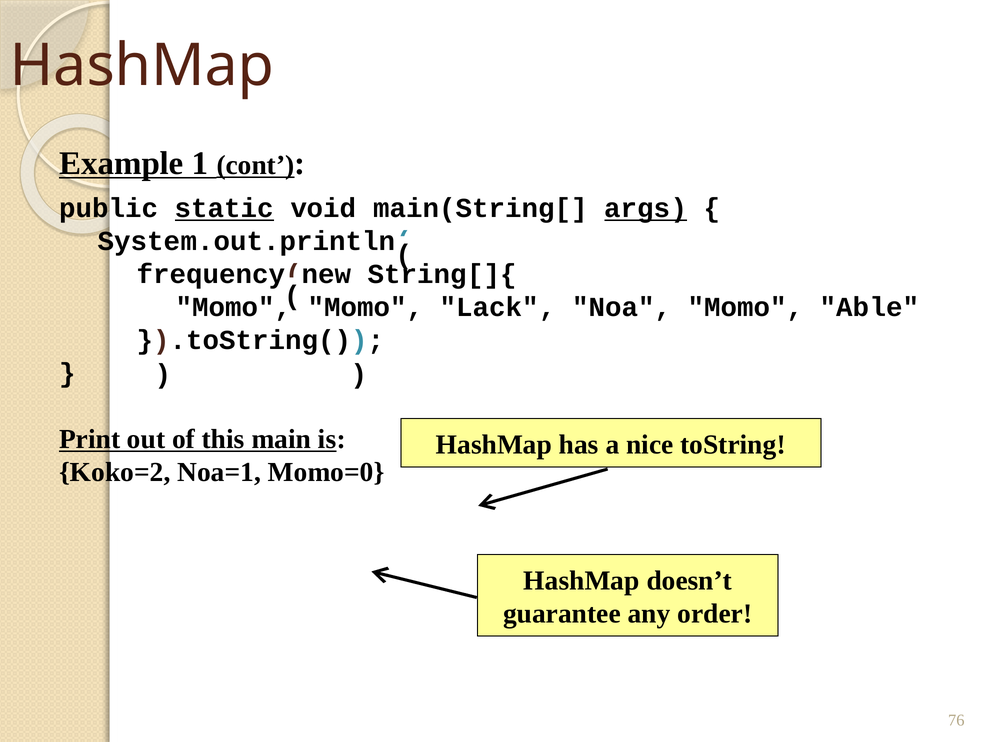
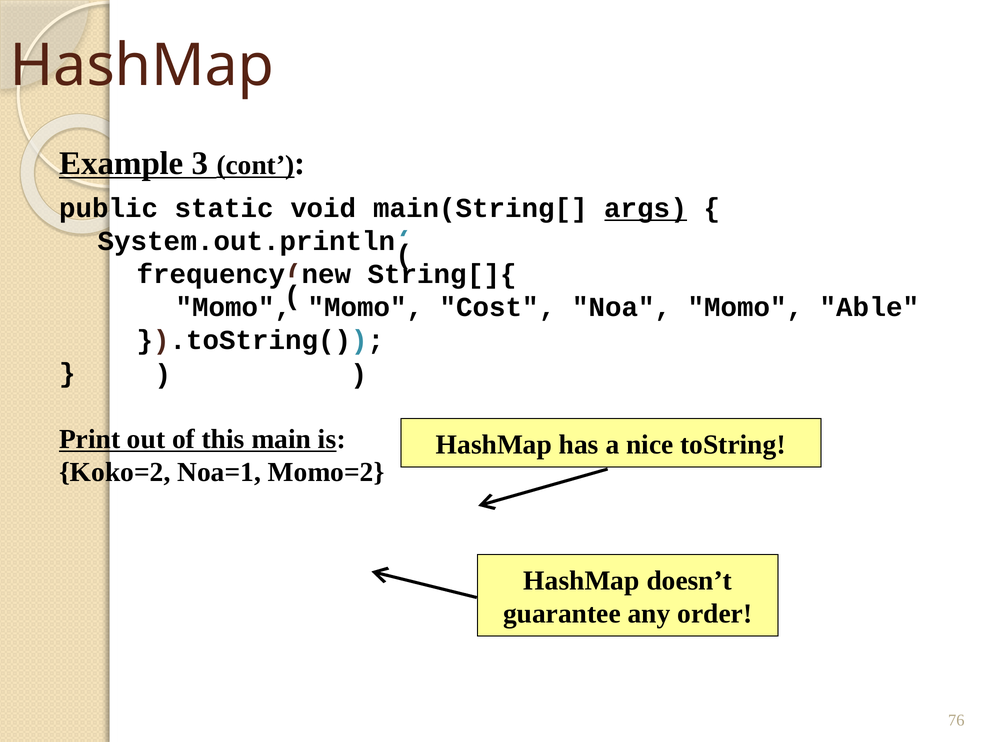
1: 1 -> 3 (200, 163)
static underline: present -> none (224, 208)
Lack: Lack -> Cost (498, 307)
Momo=0: Momo=0 -> Momo=2 (326, 472)
